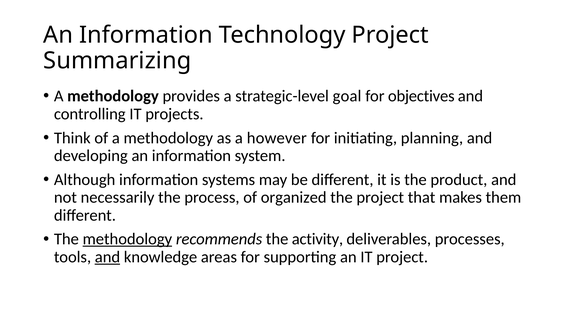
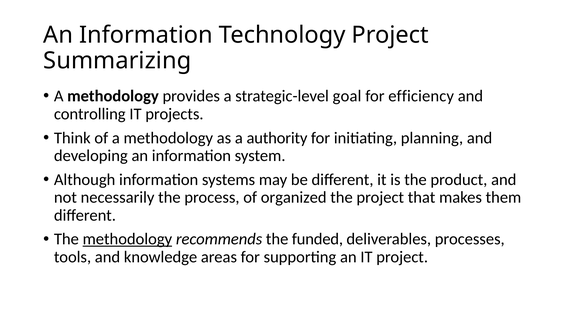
objectives: objectives -> efficiency (421, 96)
however: however -> authority (277, 138)
activity: activity -> funded (317, 239)
and underline: present -> none (107, 257)
